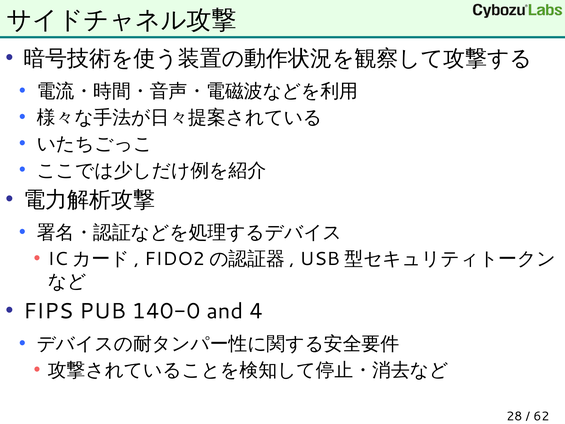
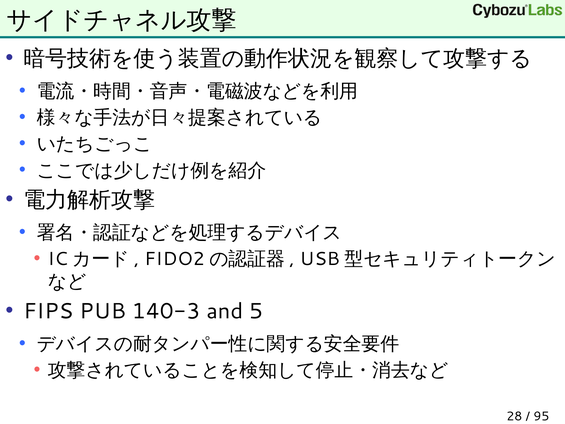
140-0: 140-0 -> 140-3 (166, 311)
4: 4 -> 5 (256, 311)
62: 62 -> 95 (541, 416)
